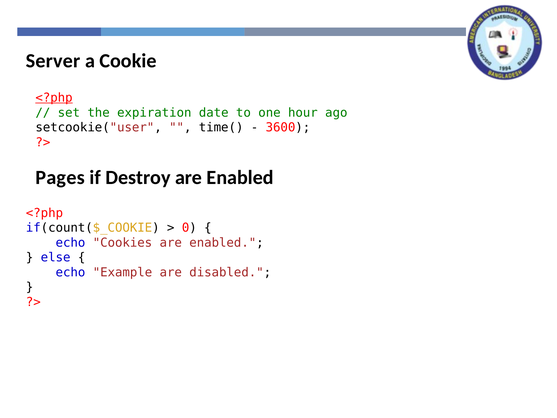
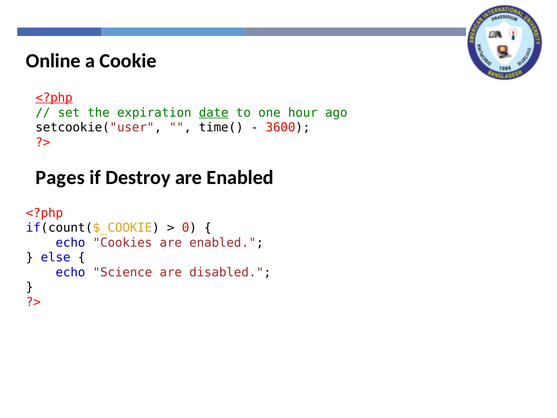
Server: Server -> Online (53, 61)
date underline: none -> present (214, 113)
Example: Example -> Science (122, 272)
